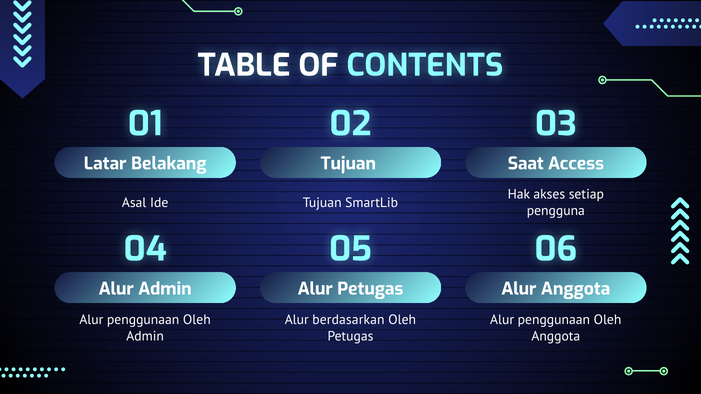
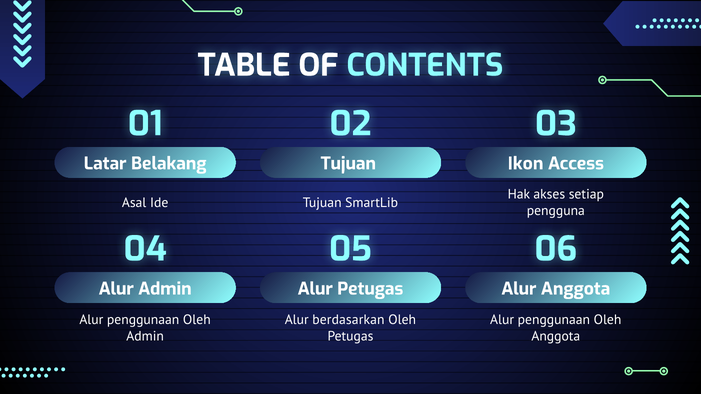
Saat: Saat -> Ikon (526, 164)
